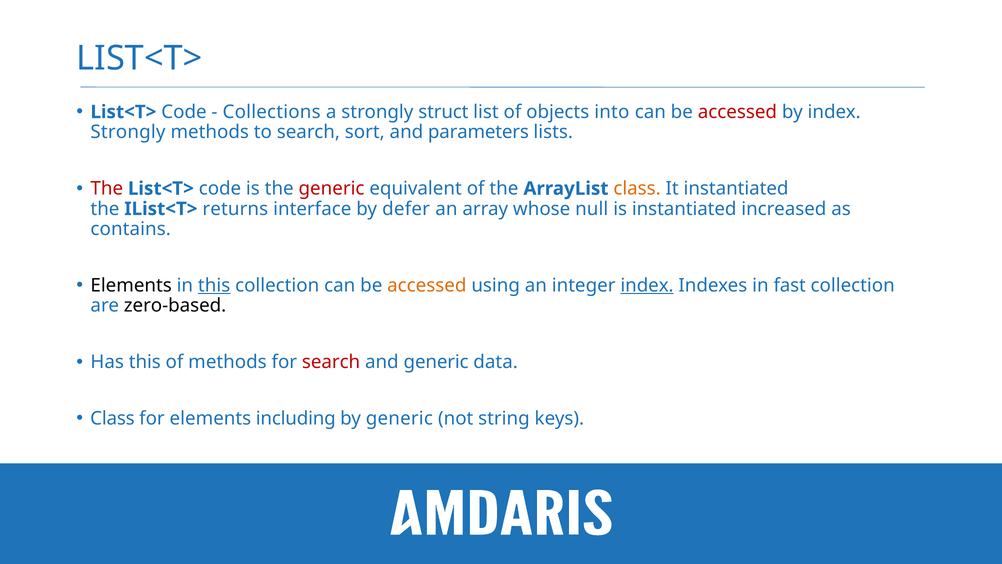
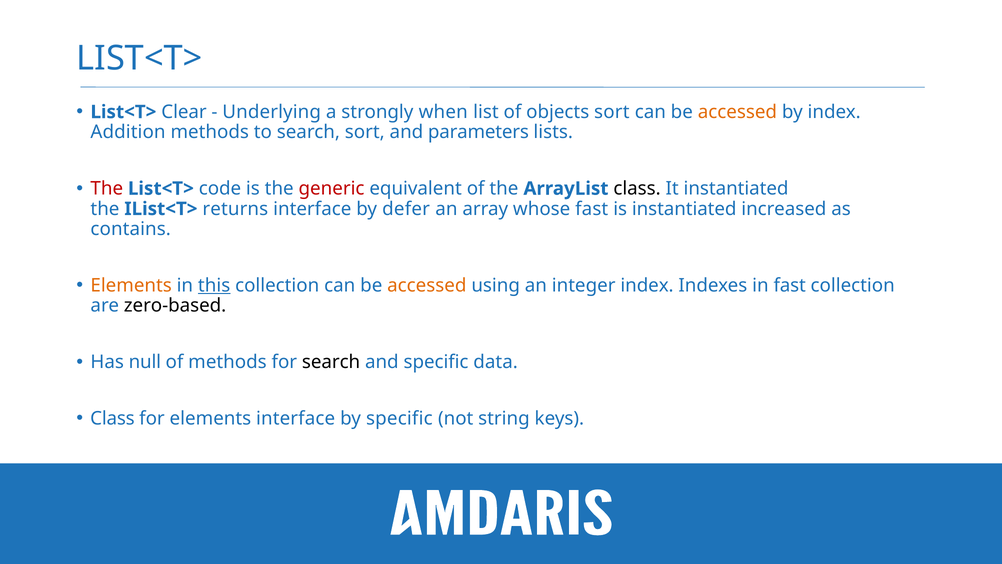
Code: Code -> Clear (184, 112)
Collections: Collections -> Underlying (272, 112)
struct: struct -> when (443, 112)
objects into: into -> sort (612, 112)
accessed colour: red -> orange (737, 112)
Strongly: Strongly -> Addition (128, 132)
class colour: orange -> black (637, 188)
whose null: null -> fast (592, 209)
Elements colour: black -> orange (131, 285)
index underline: present -> none (647, 285)
Has this: this -> null (145, 362)
search colour: red -> black (331, 362)
and generic: generic -> specific (436, 362)
elements including: including -> interface (296, 418)
by generic: generic -> specific (399, 418)
